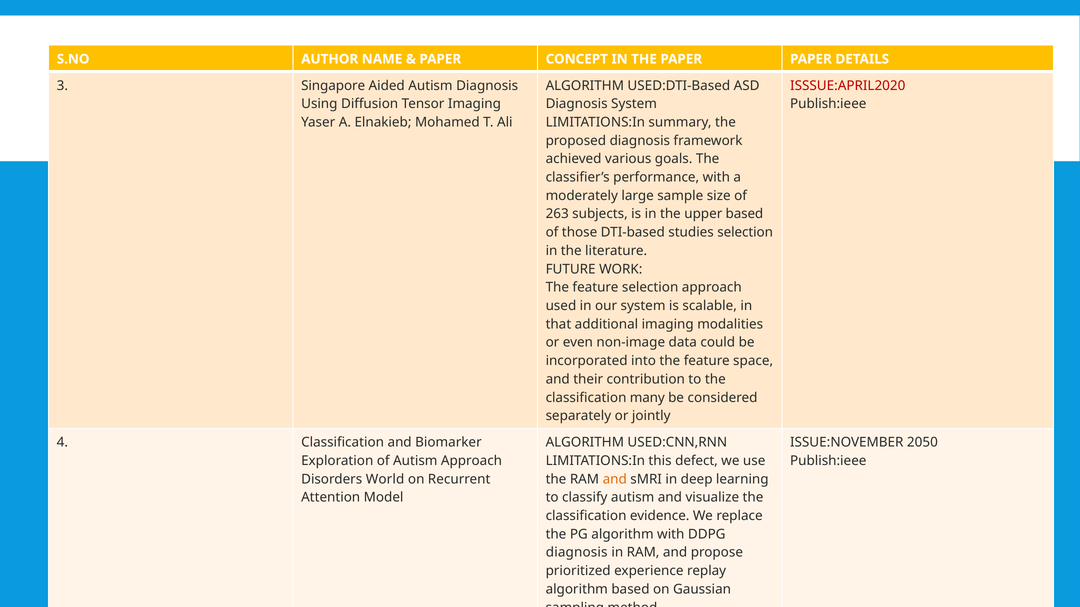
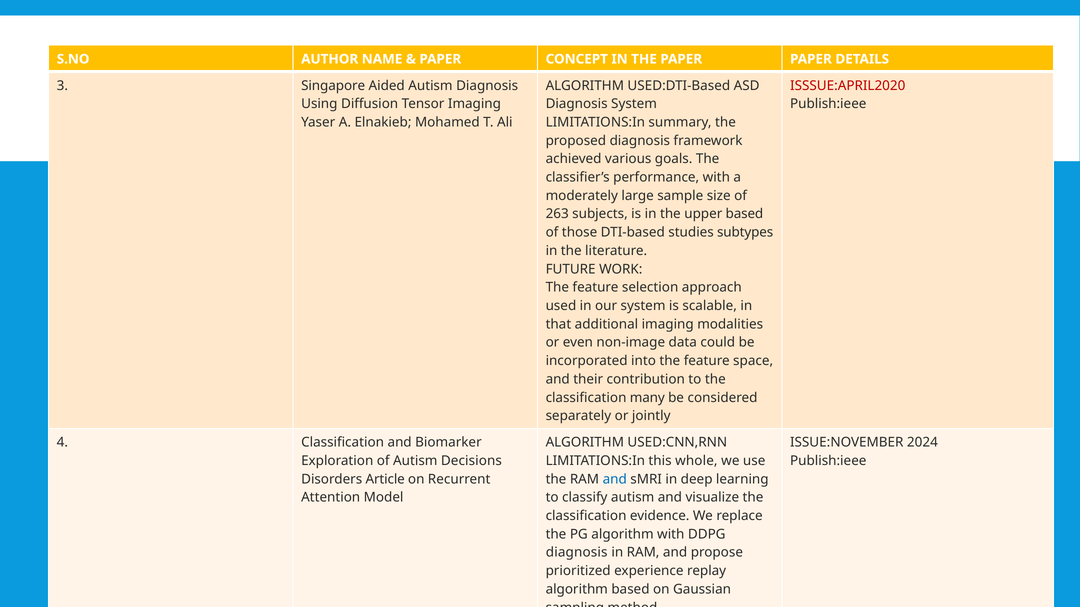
studies selection: selection -> subtypes (745, 233)
2050: 2050 -> 2024 (922, 443)
Autism Approach: Approach -> Decisions (471, 461)
defect: defect -> whole (696, 461)
World: World -> Article (385, 480)
and colour: orange -> blue (615, 480)
